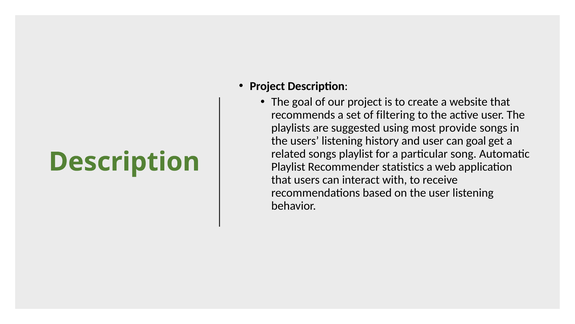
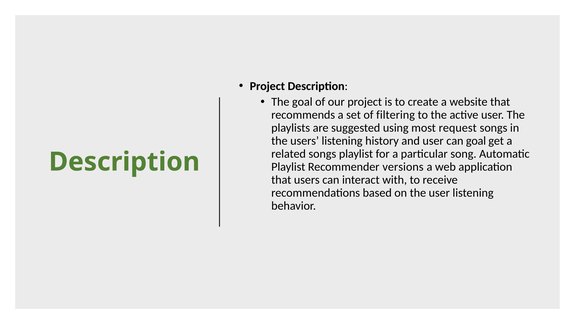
provide: provide -> request (458, 128)
statistics: statistics -> versions (403, 167)
